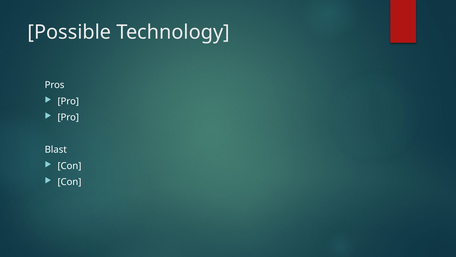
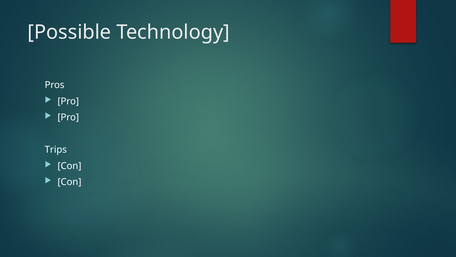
Blast: Blast -> Trips (56, 149)
